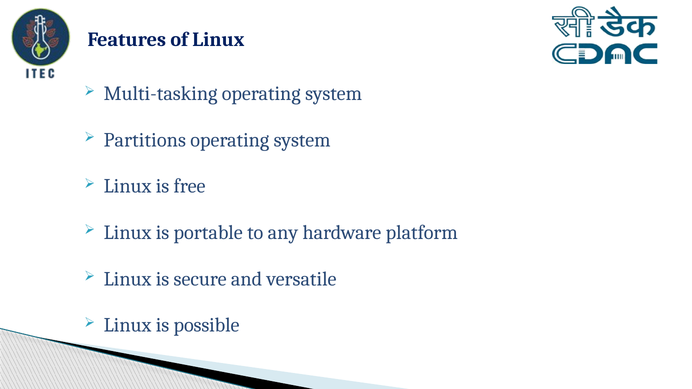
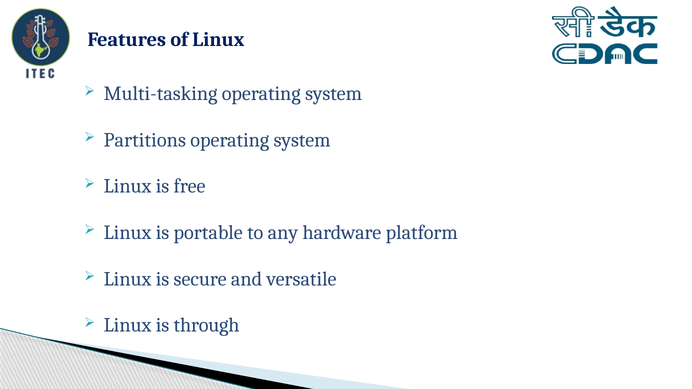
possible: possible -> through (207, 325)
